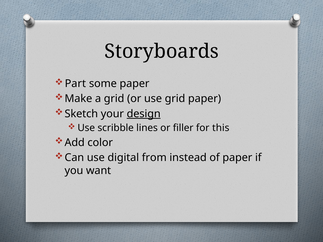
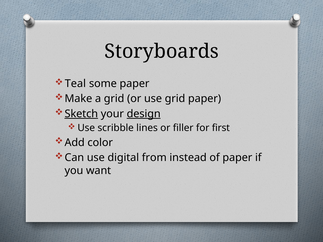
Part: Part -> Teal (75, 84)
Sketch underline: none -> present (81, 114)
this: this -> first (221, 128)
